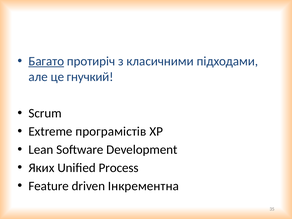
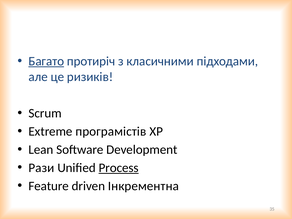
гнучкий: гнучкий -> ризиків (90, 77)
Яких: Яких -> Рази (41, 168)
Process underline: none -> present (119, 168)
